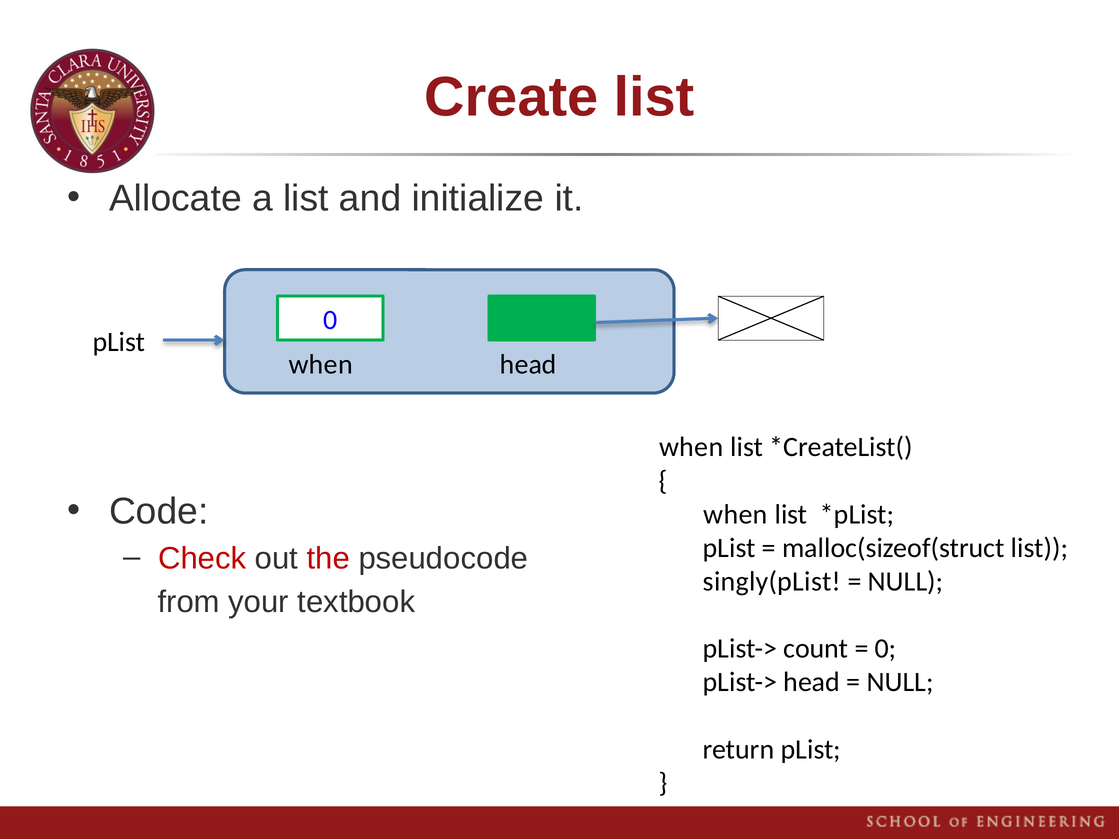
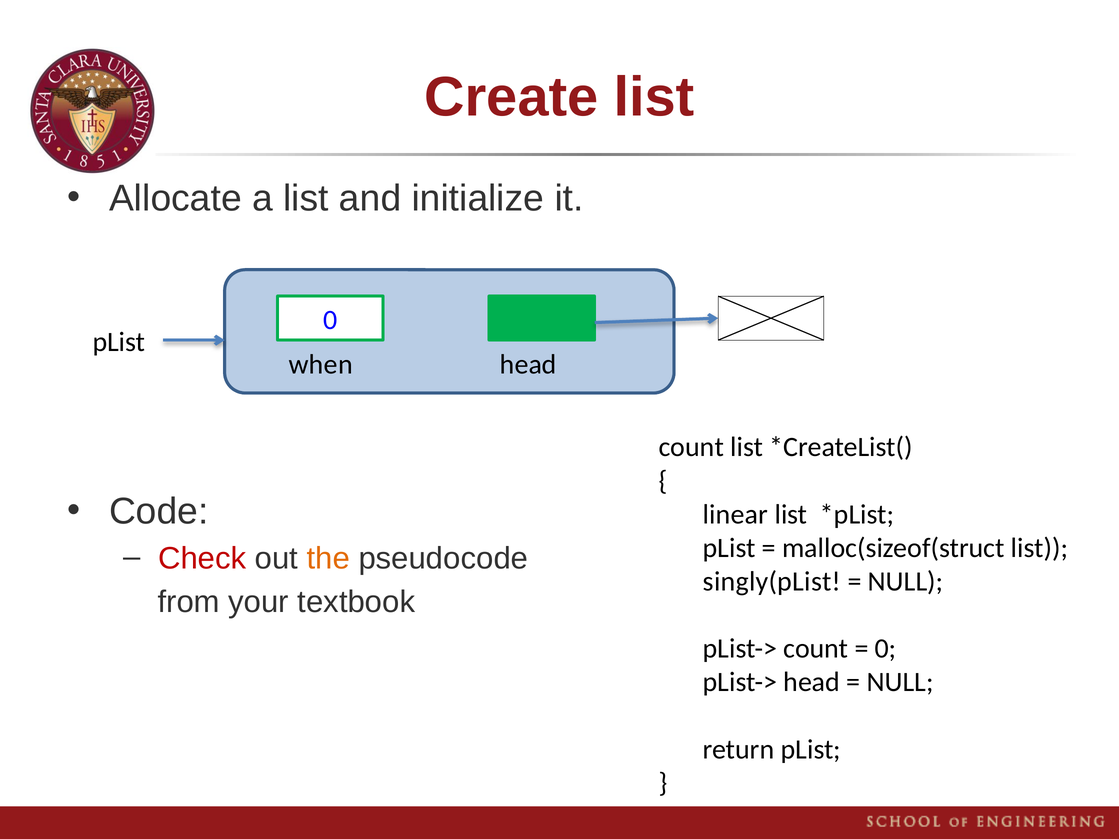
when: when -> count (691, 447)
when: when -> linear (735, 515)
the colour: red -> orange (328, 559)
